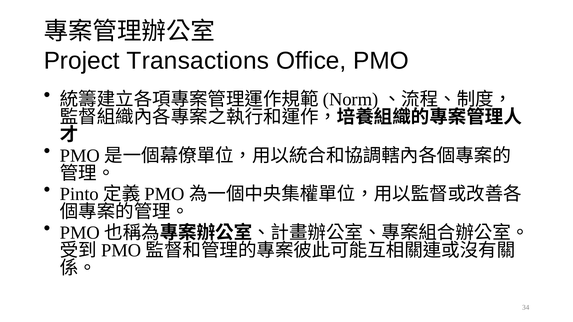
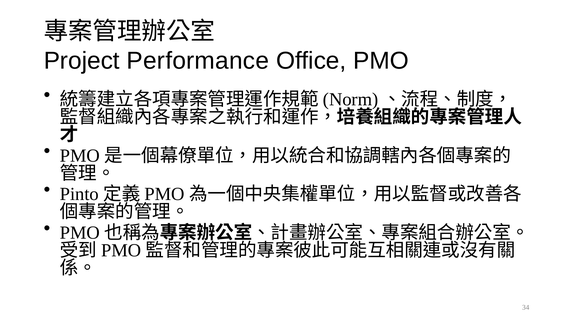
Transactions: Transactions -> Performance (198, 61)
